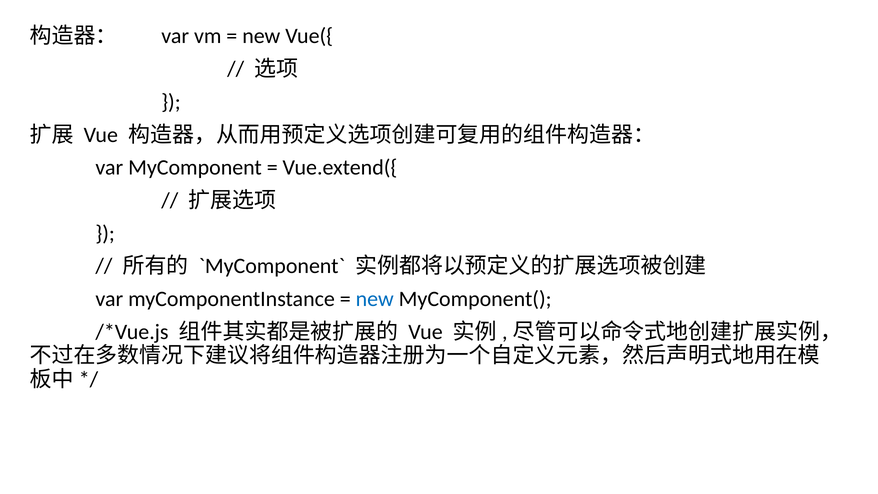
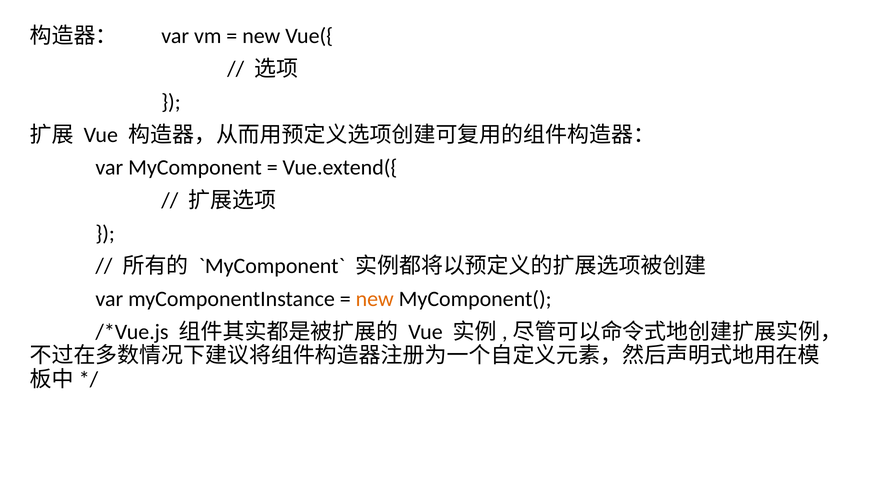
new colour: blue -> orange (375, 299)
